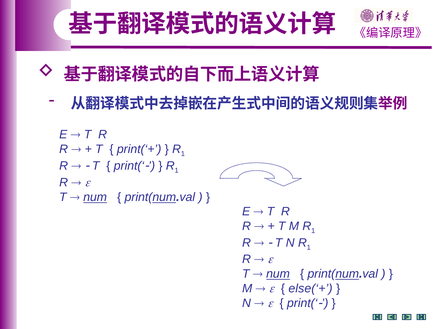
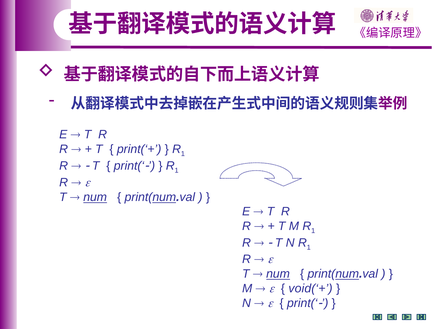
else(‘+: else(‘+ -> void(‘+ (310, 289)
